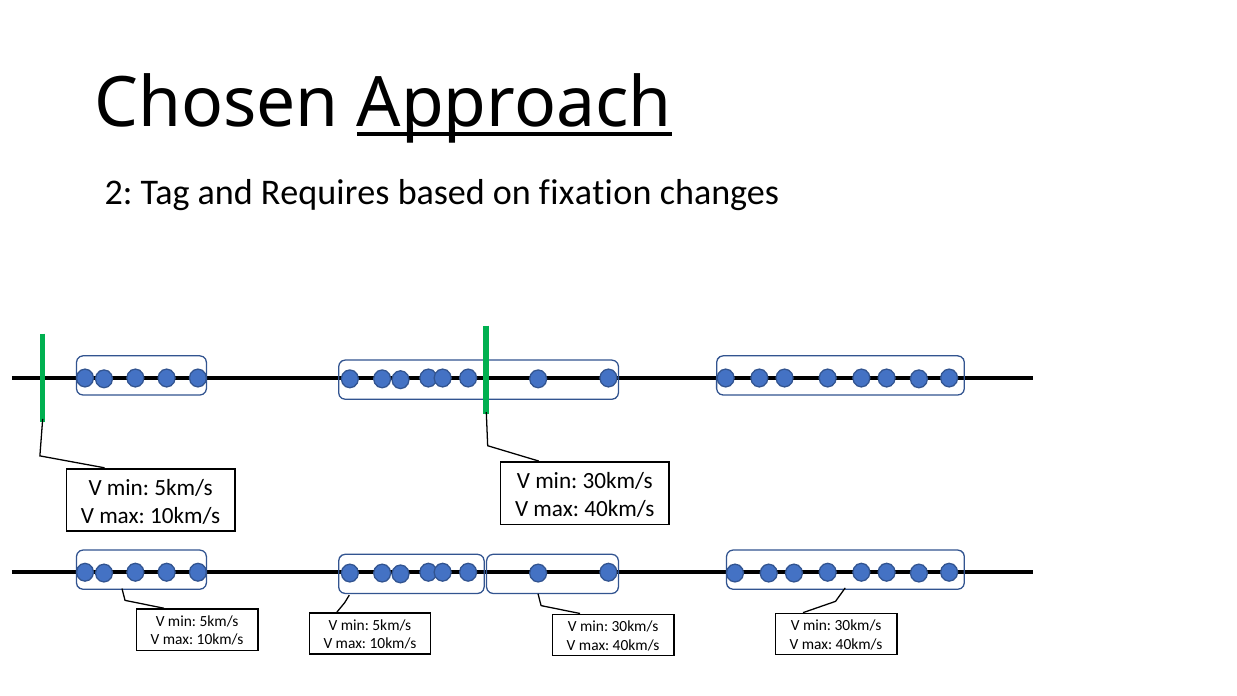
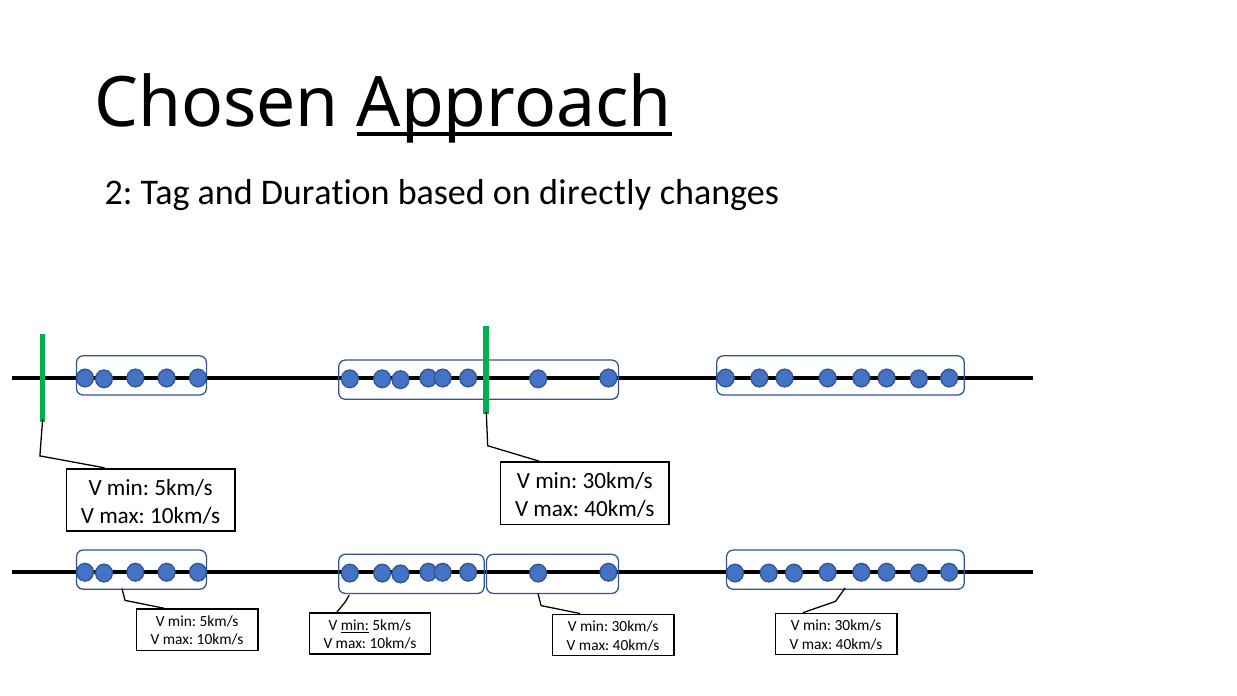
Requires: Requires -> Duration (325, 192)
fixation: fixation -> directly (595, 192)
min underline: none -> present (355, 625)
